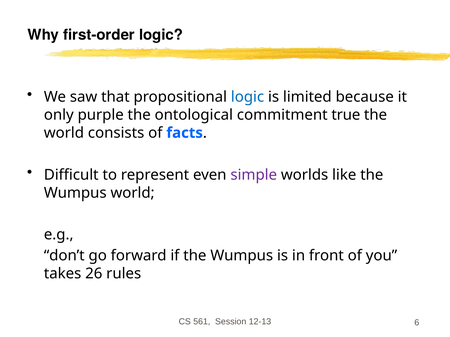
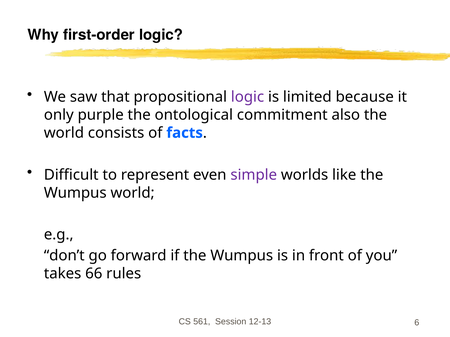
logic colour: blue -> purple (248, 97)
true: true -> also (346, 115)
26: 26 -> 66 (94, 274)
